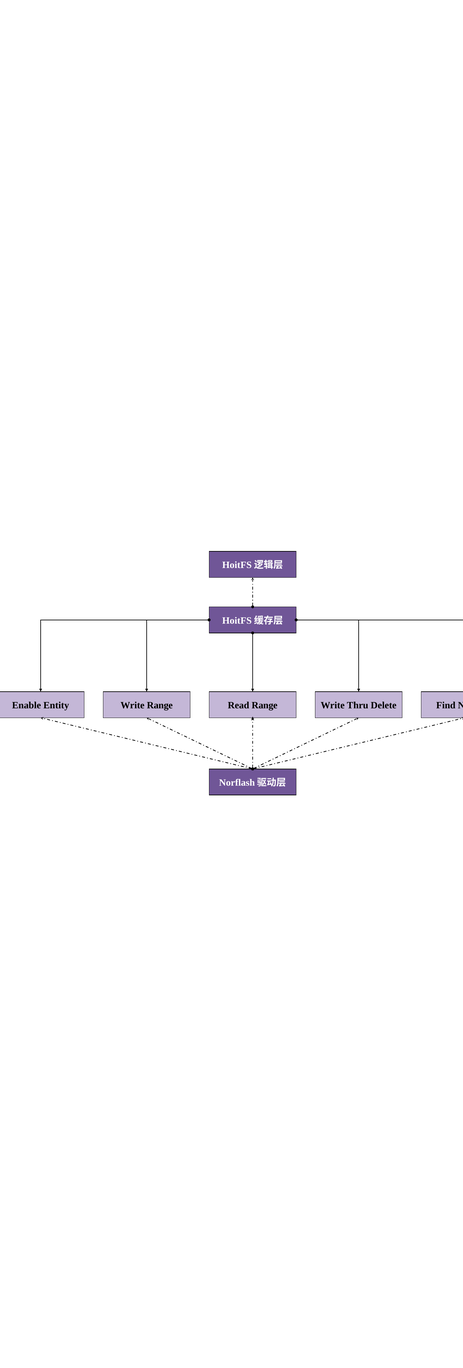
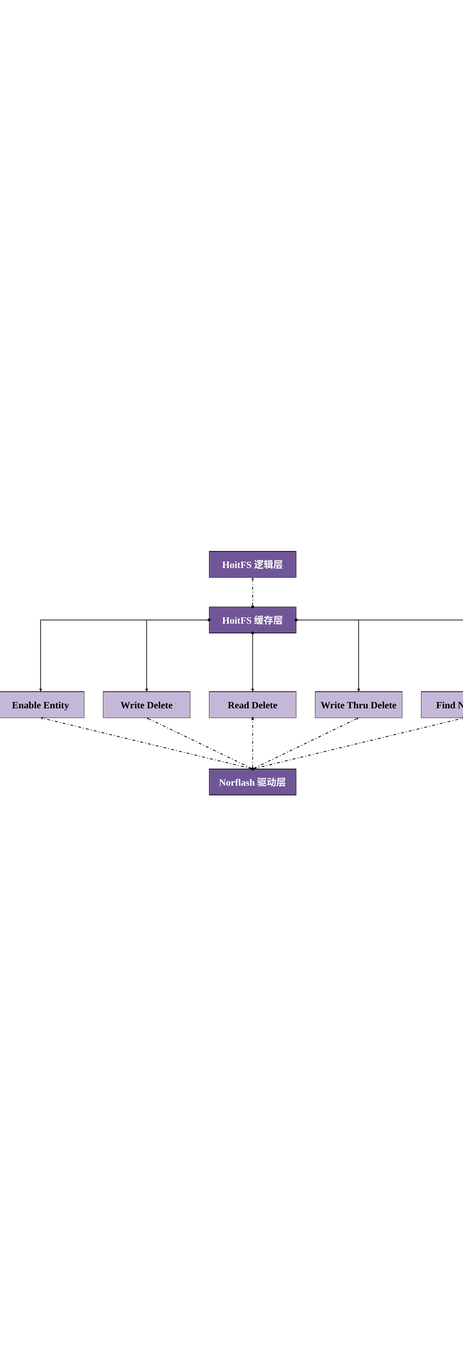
Write Range: Range -> Delete (160, 705)
Read Range: Range -> Delete (265, 705)
